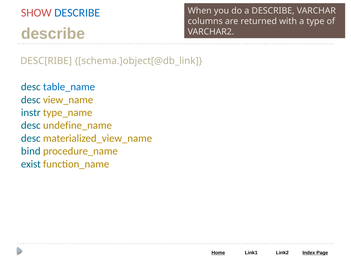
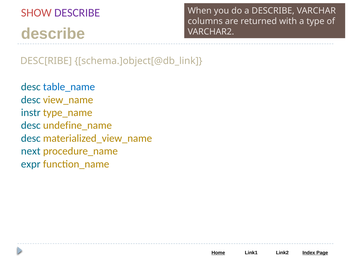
DESCRIBE colour: blue -> purple (77, 13)
bind: bind -> next (31, 151)
exist: exist -> expr (31, 164)
